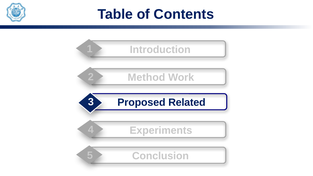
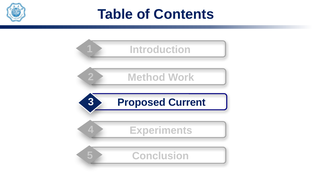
Related: Related -> Current (187, 102)
